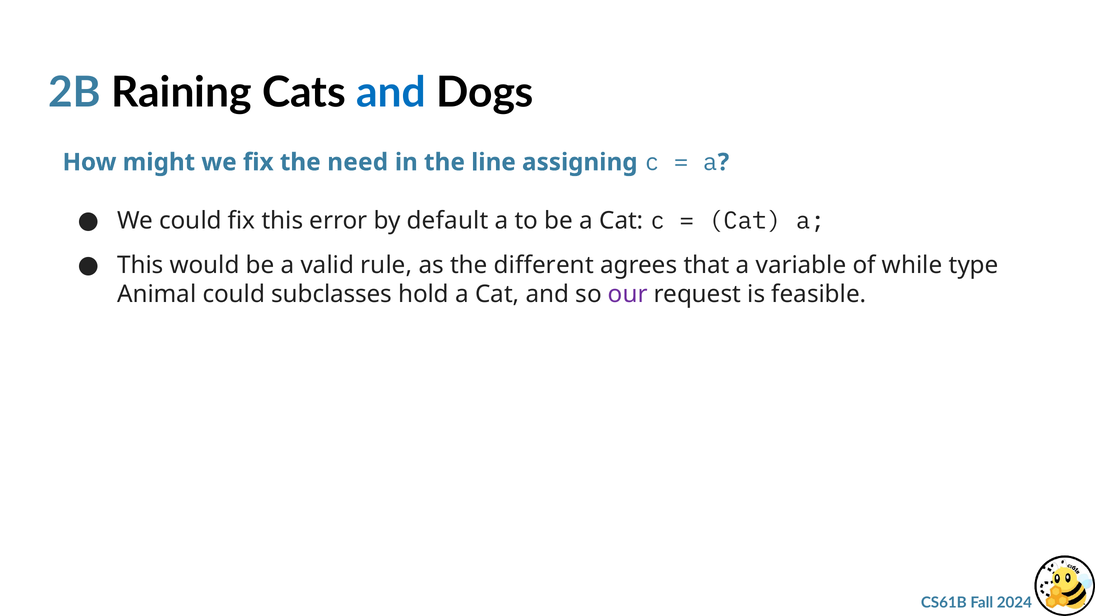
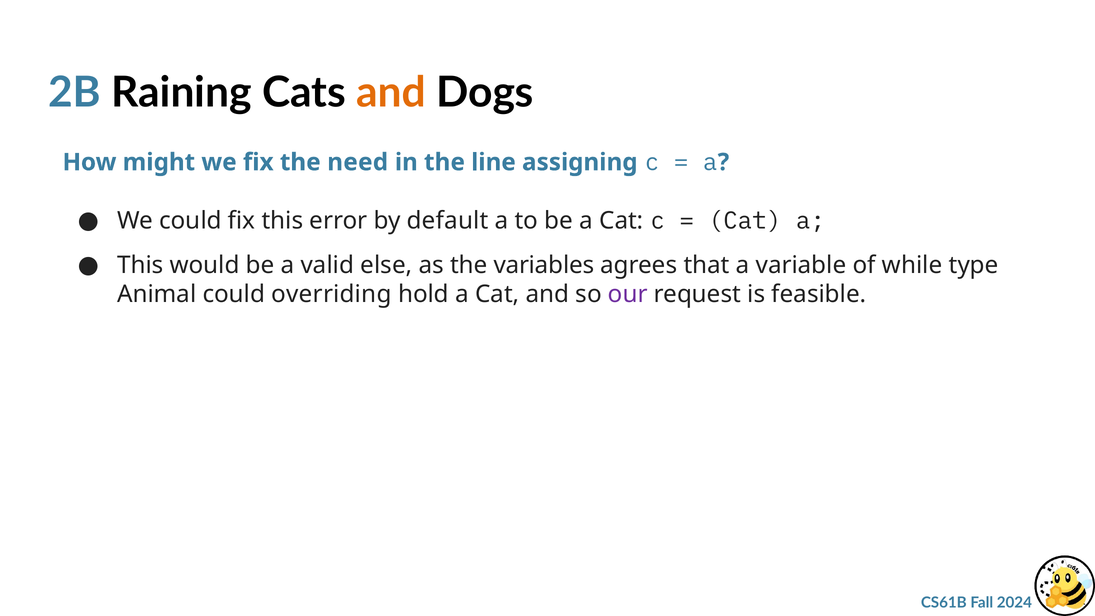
and colour: blue -> orange (391, 93)
rule: rule -> else (386, 265)
different: different -> variables (544, 265)
subclasses: subclasses -> overriding (332, 294)
